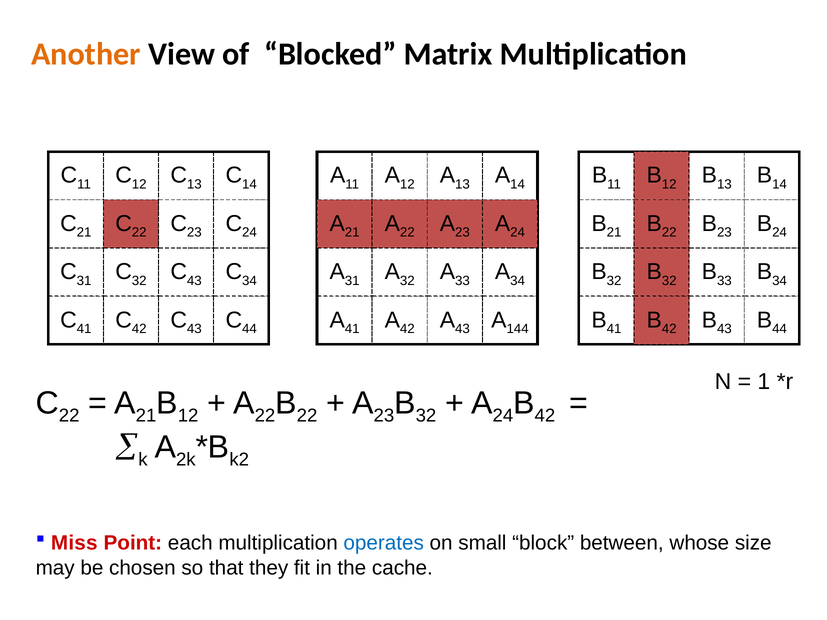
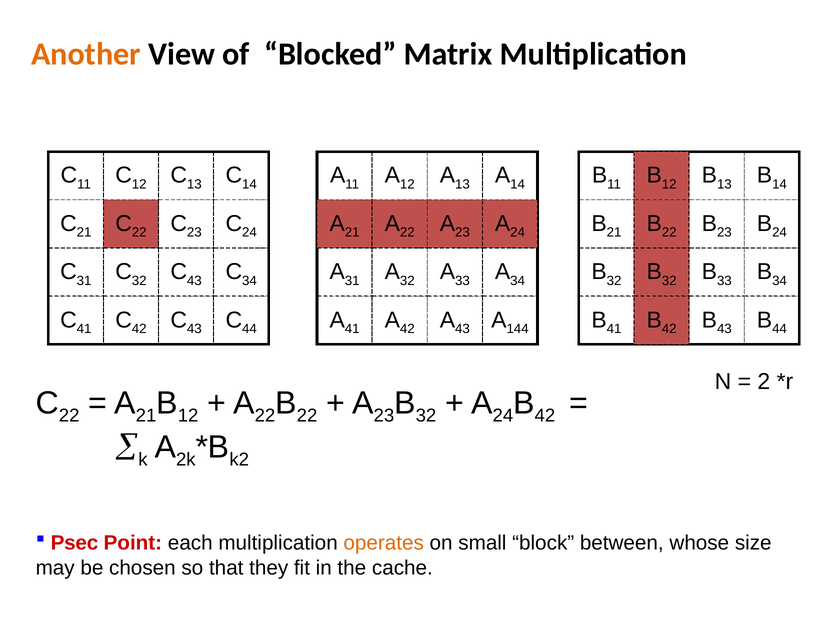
1: 1 -> 2 (764, 382)
Miss: Miss -> Psec (74, 543)
operates colour: blue -> orange (384, 543)
